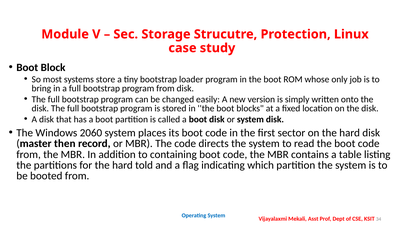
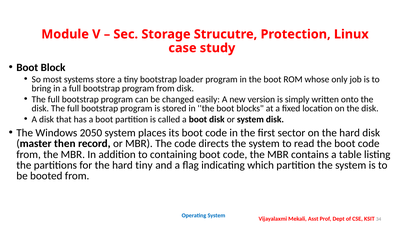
2060: 2060 -> 2050 (91, 133)
hard told: told -> tiny (144, 165)
